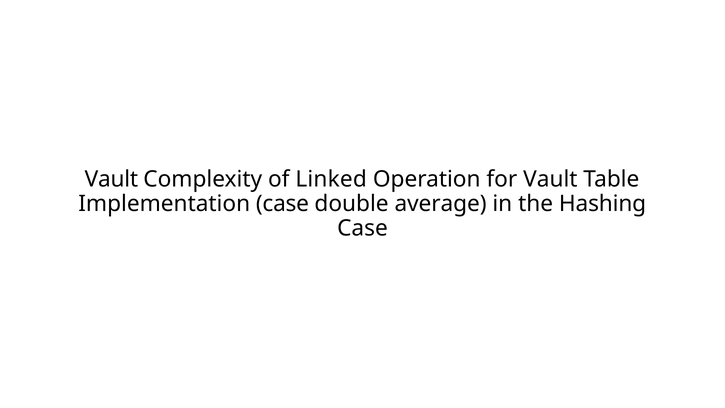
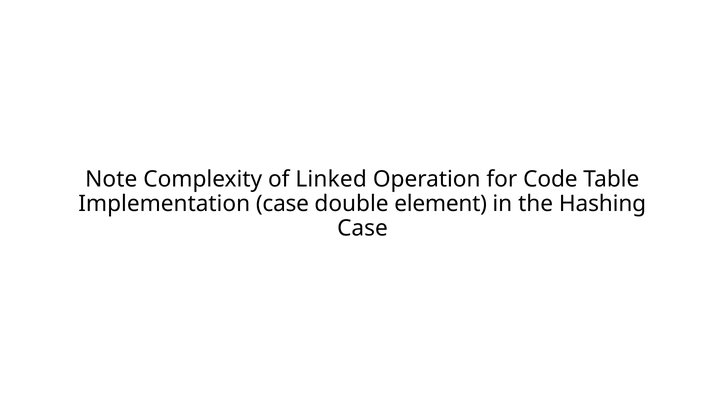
Vault: Vault -> Note (111, 179)
for Vault: Vault -> Code (550, 179)
average: average -> element (441, 204)
